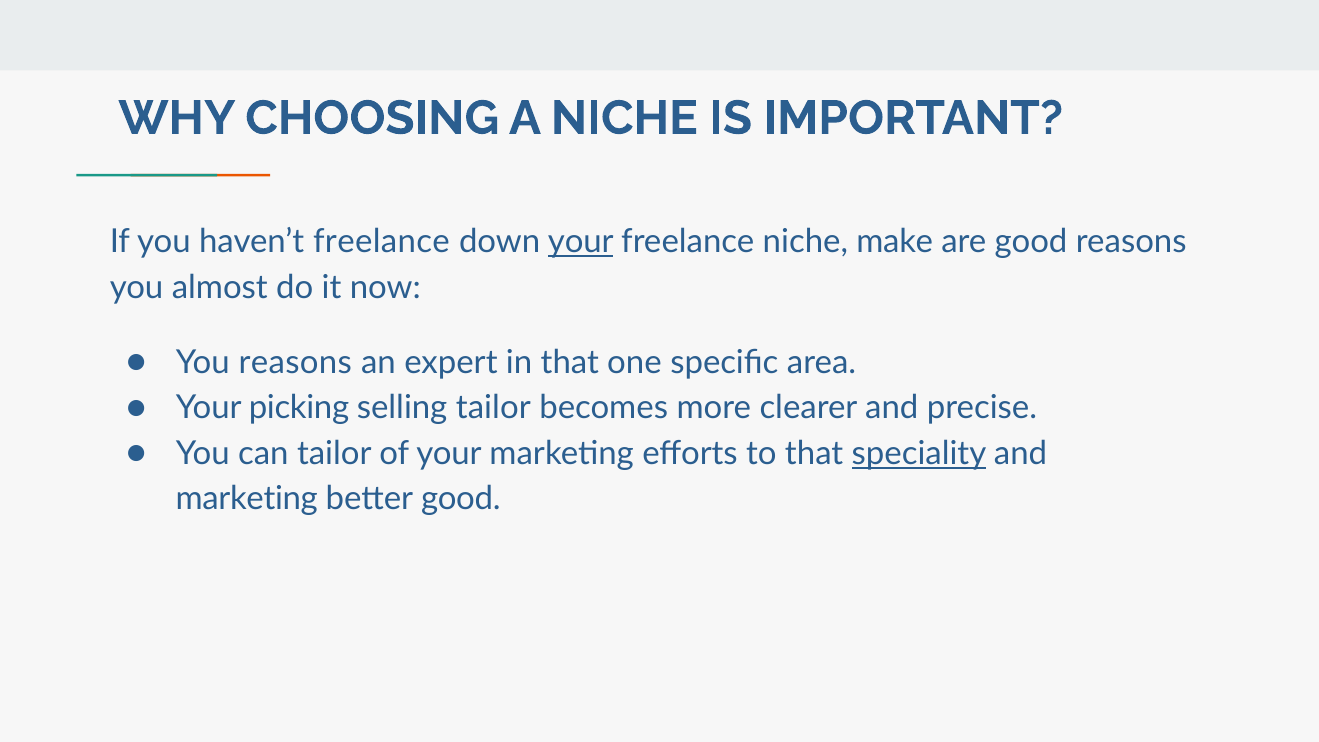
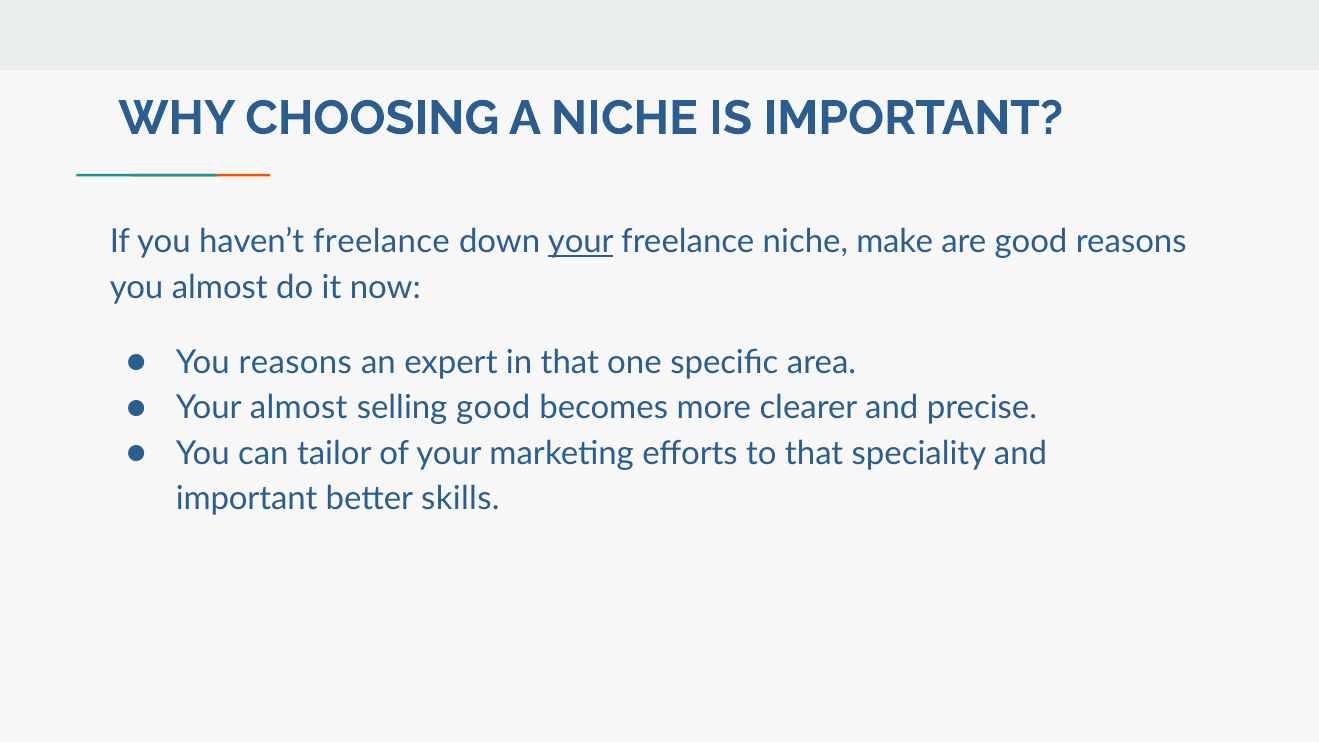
Your picking: picking -> almost (299, 408)
selling tailor: tailor -> good (493, 408)
speciality underline: present -> none (919, 453)
marketing: marketing -> important (247, 499)
better good: good -> skills (460, 499)
